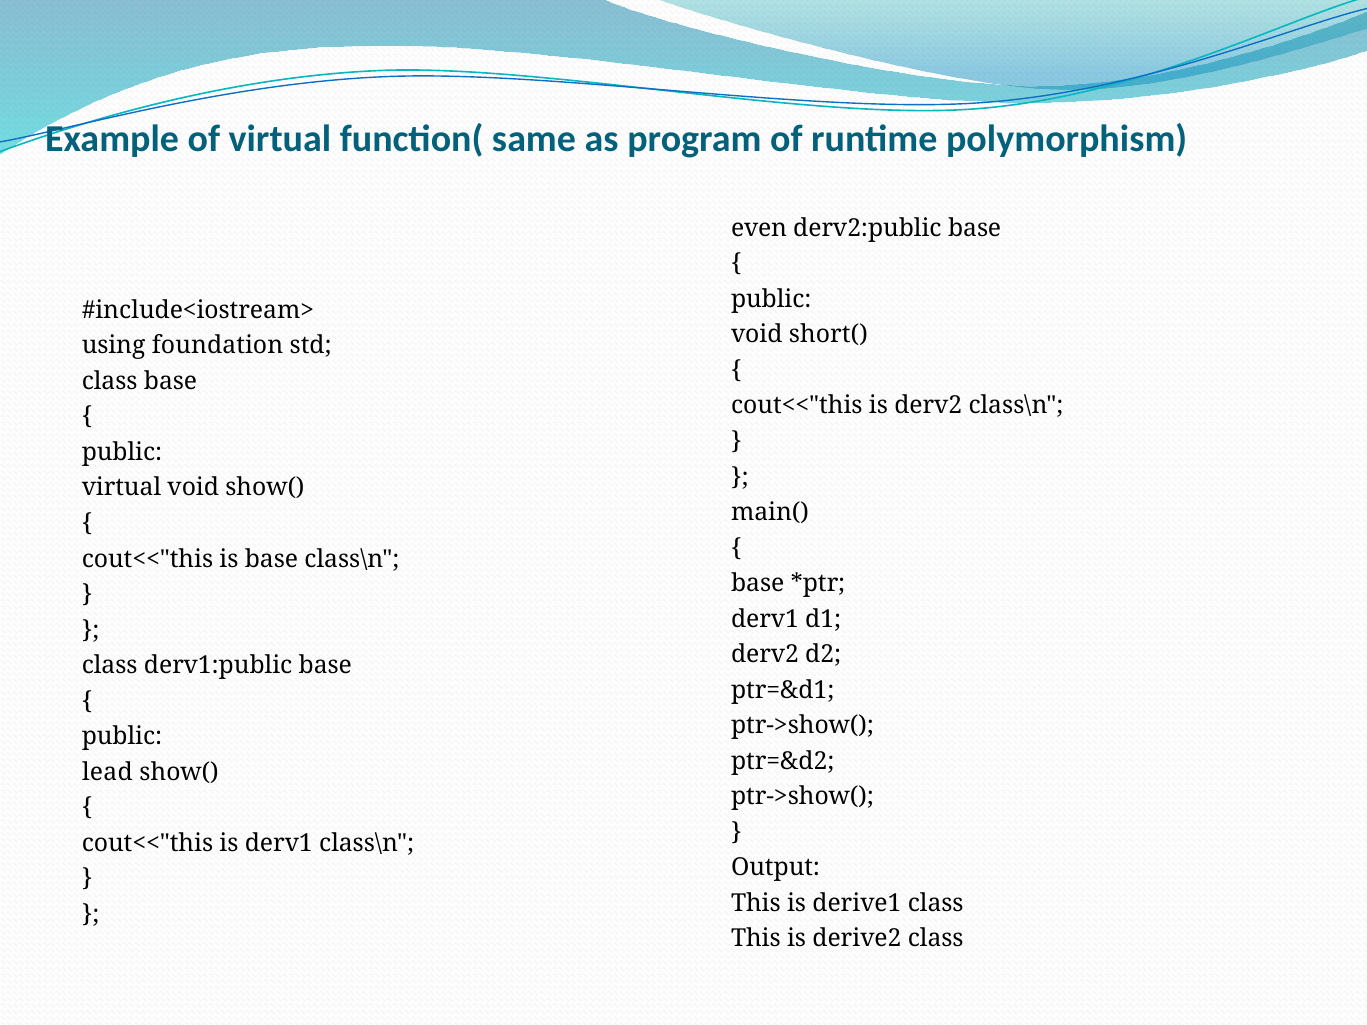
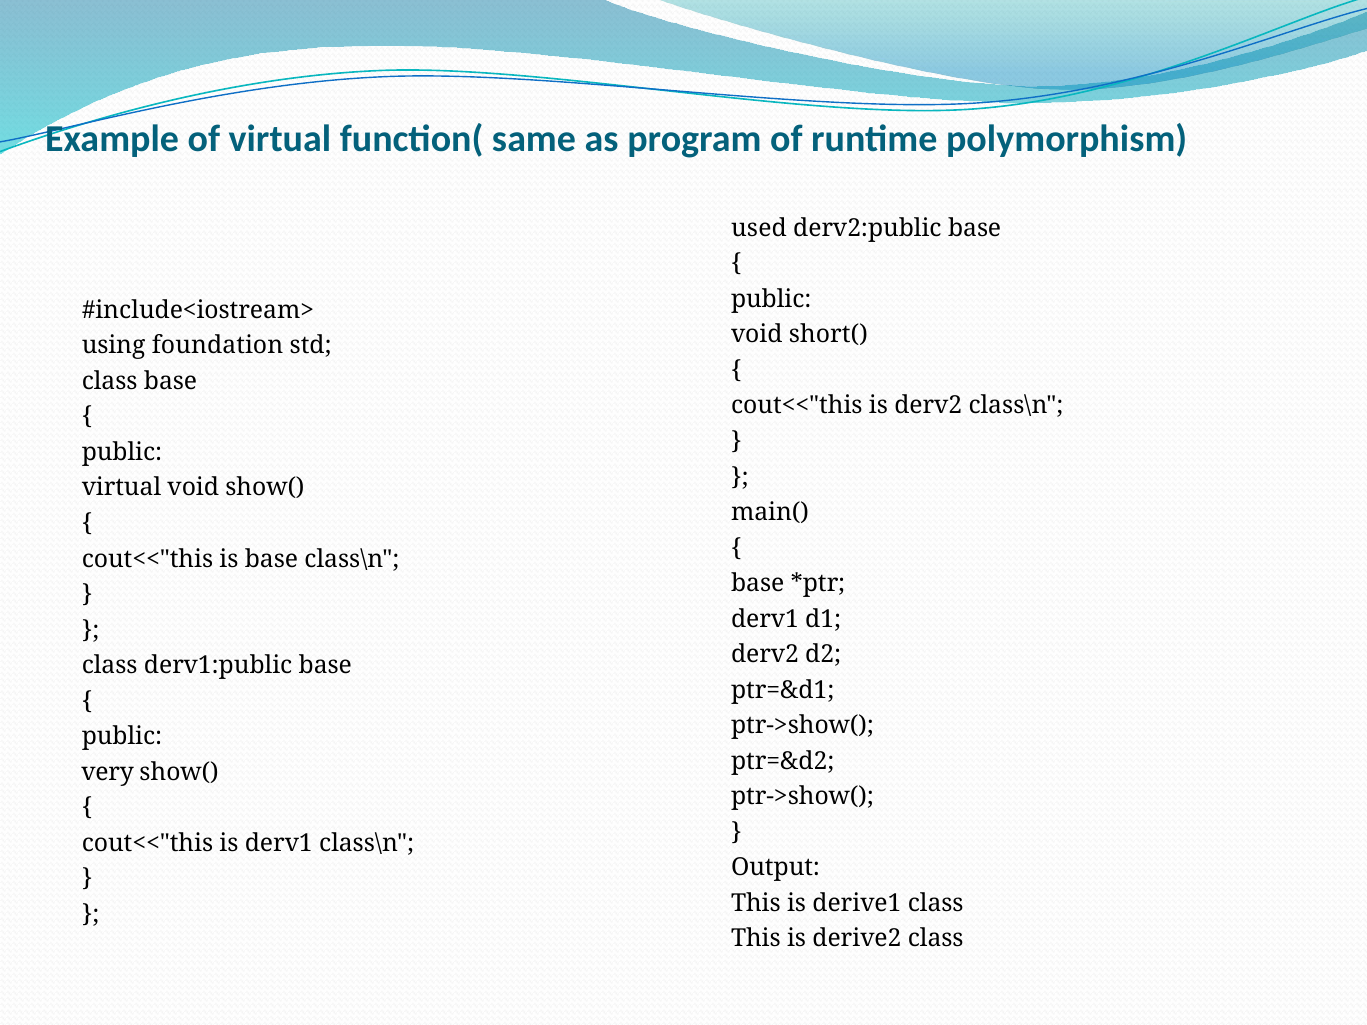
even: even -> used (759, 228)
lead: lead -> very (108, 772)
